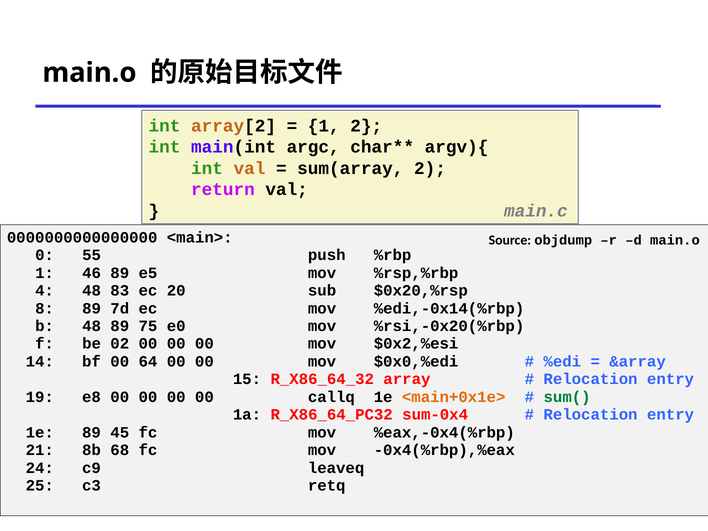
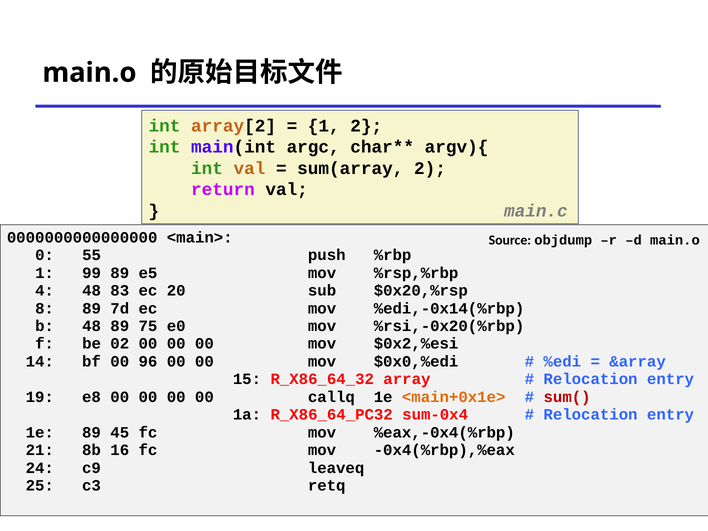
46: 46 -> 99 (92, 273)
64: 64 -> 96 (148, 362)
sum( colour: green -> red (567, 397)
68: 68 -> 16 (120, 450)
